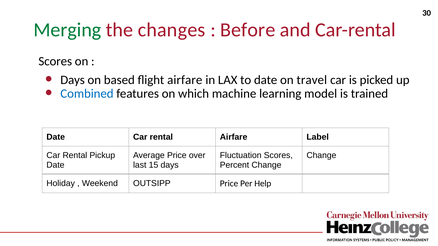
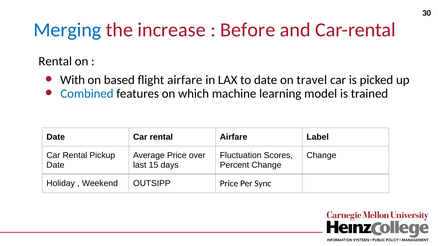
Merging colour: green -> blue (67, 30)
changes: changes -> increase (172, 30)
Scores: Scores -> Rental (55, 61)
Days: Days -> With (73, 80)
Help: Help -> Sync (263, 184)
